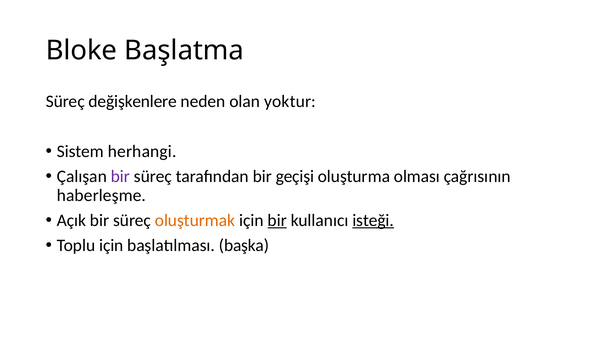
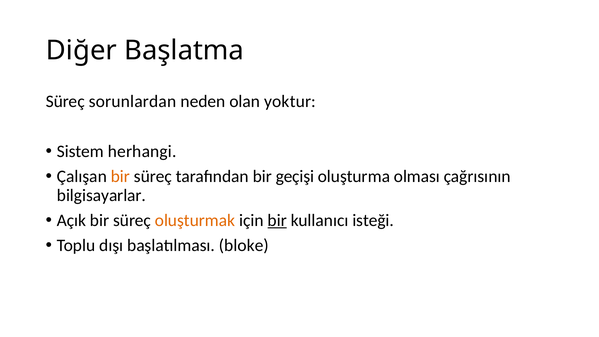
Bloke: Bloke -> Diğer (81, 50)
değişkenlere: değişkenlere -> sorunlardan (133, 101)
bir colour: purple -> orange (120, 176)
haberleşme: haberleşme -> bilgisayarlar (101, 195)
isteği underline: present -> none (373, 220)
Toplu için: için -> dışı (111, 245)
başka: başka -> bloke (244, 245)
